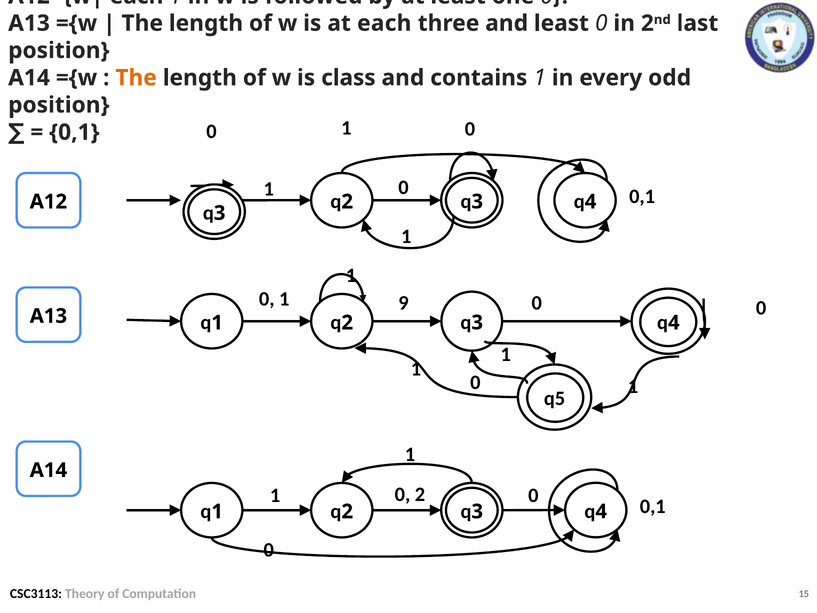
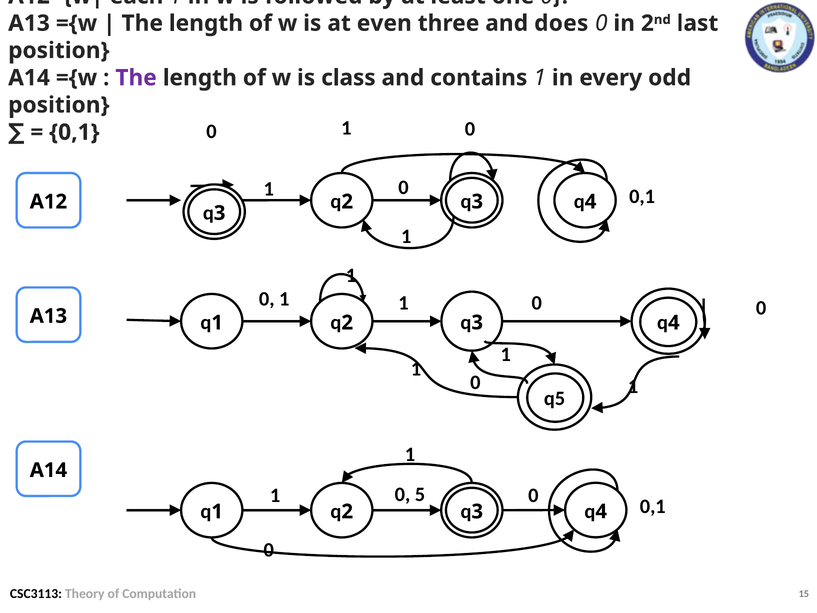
at each: each -> even (384, 23)
and least: least -> does (561, 23)
The colour: orange -> purple (136, 78)
0 1 9: 9 -> 1 (404, 303)
0 2: 2 -> 5 (420, 494)
